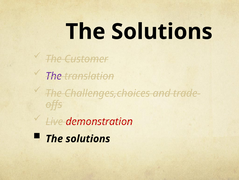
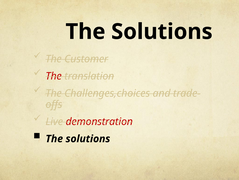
The colour: purple -> red (54, 76)
